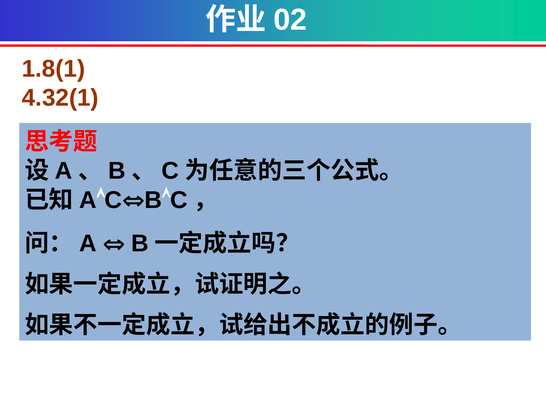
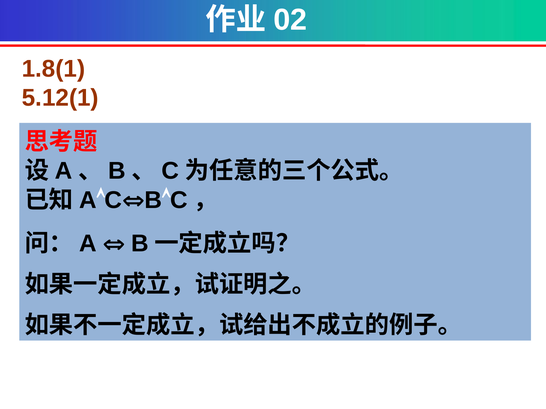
4.32(1: 4.32(1 -> 5.12(1 (60, 98)
